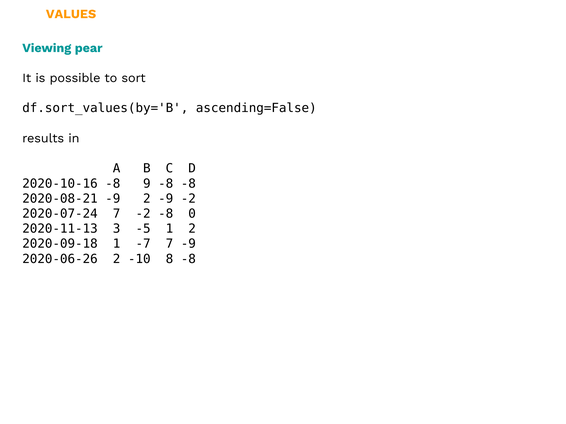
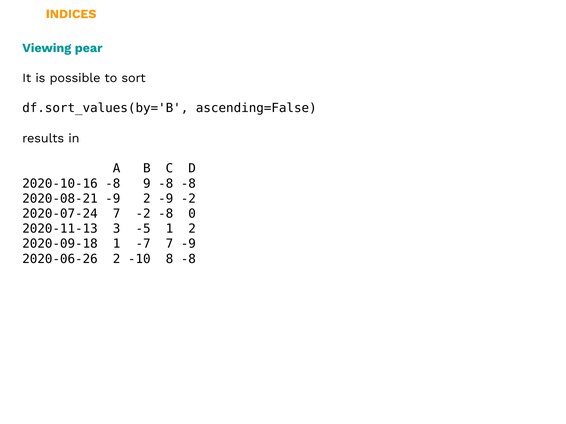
VALUES: VALUES -> INDICES (71, 14)
